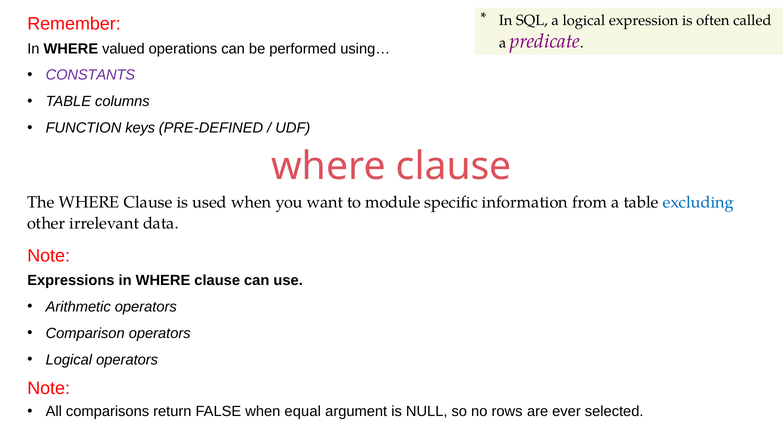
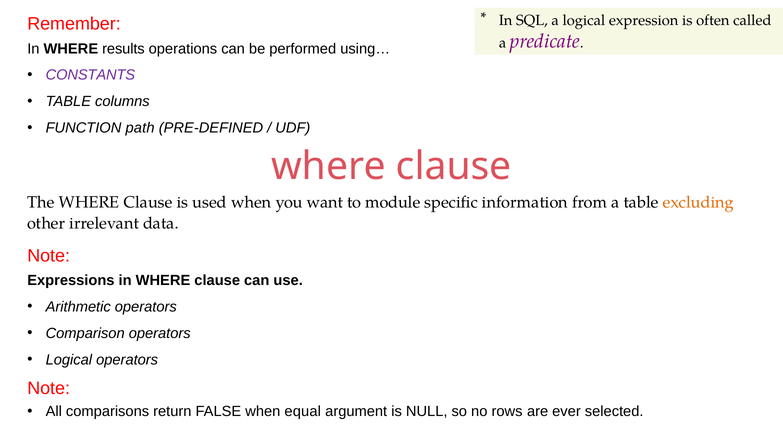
valued: valued -> results (123, 49)
keys: keys -> path (140, 128)
excluding colour: blue -> orange (698, 202)
